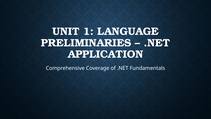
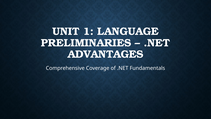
APPLICATION: APPLICATION -> ADVANTAGES (106, 54)
